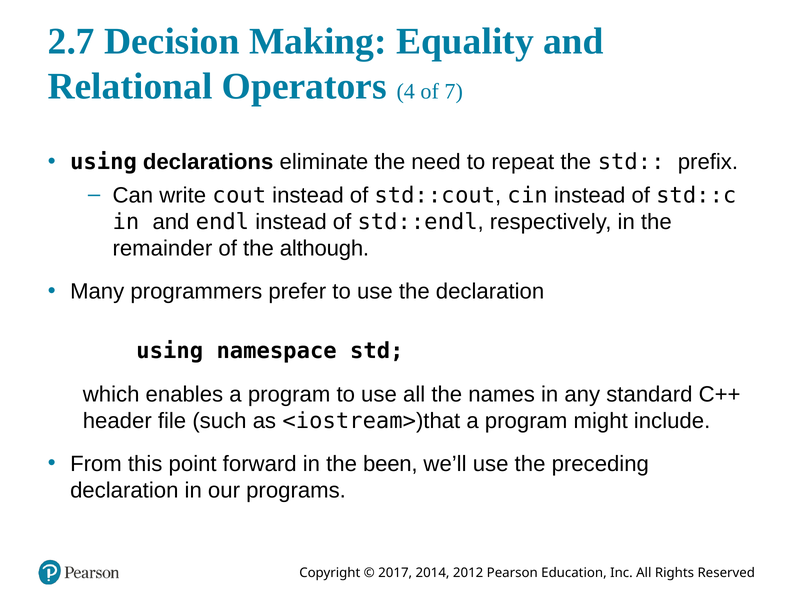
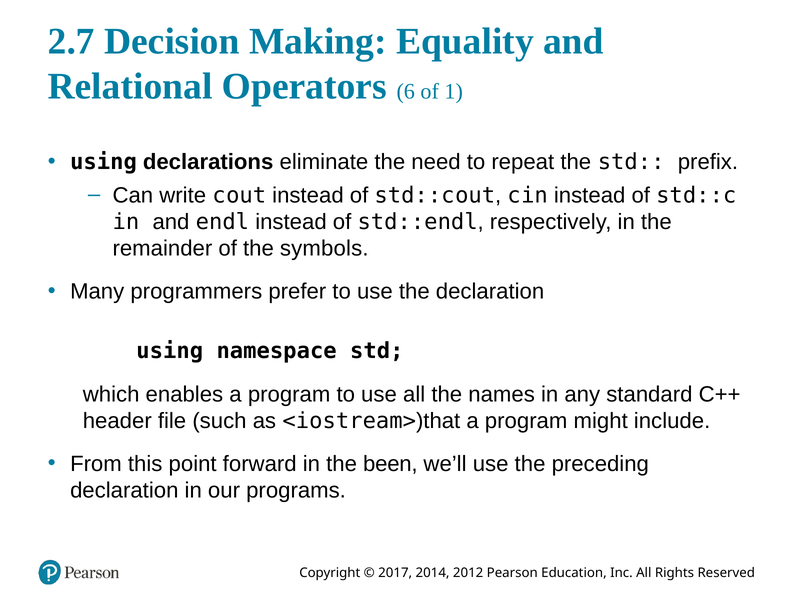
4: 4 -> 6 (406, 92)
7: 7 -> 1 (454, 92)
although: although -> symbols (324, 249)
